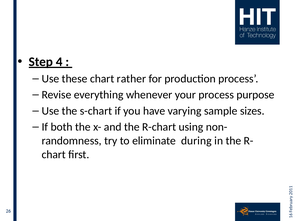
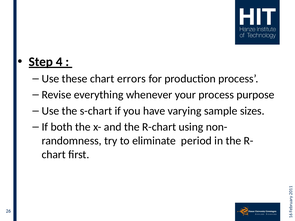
rather: rather -> errors (131, 79)
during: during -> period (196, 141)
